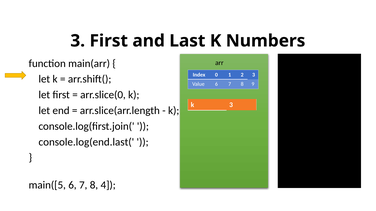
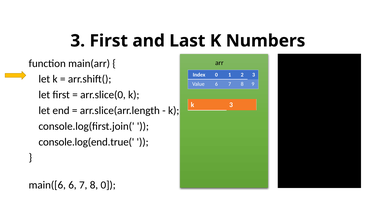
console.log(end.last(: console.log(end.last( -> console.log(end.true( (86, 142)
main([5: main([5 -> main([6 (47, 186)
8 4: 4 -> 0 (108, 186)
